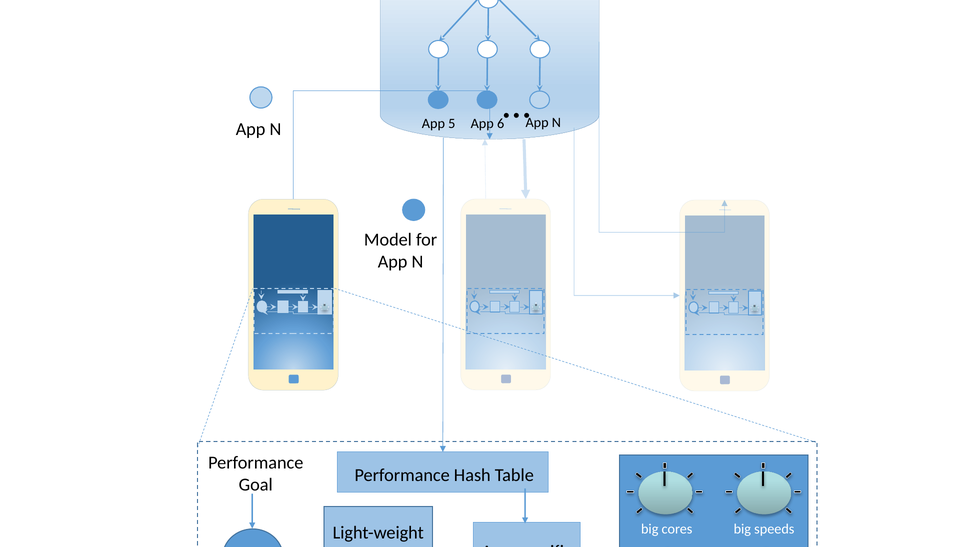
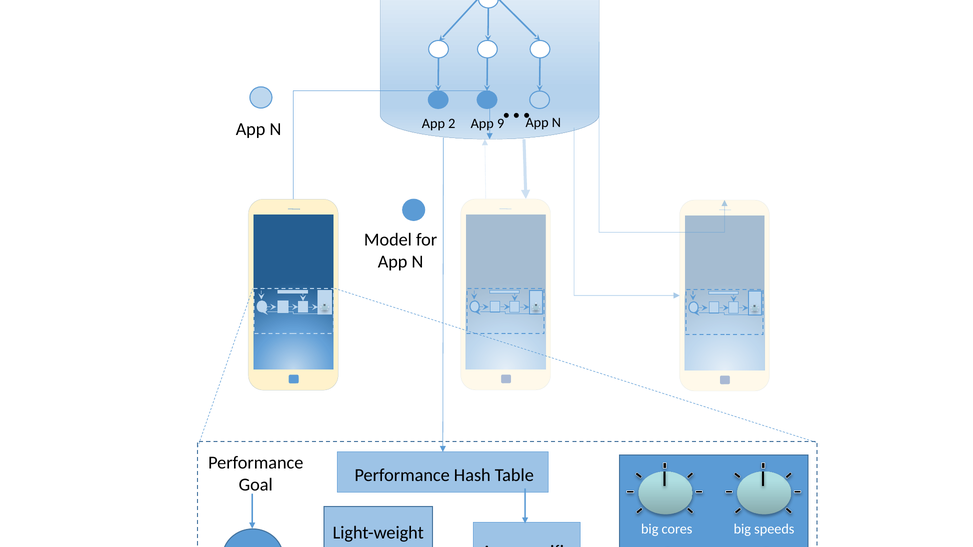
5: 5 -> 2 (452, 124)
6: 6 -> 9 (501, 124)
